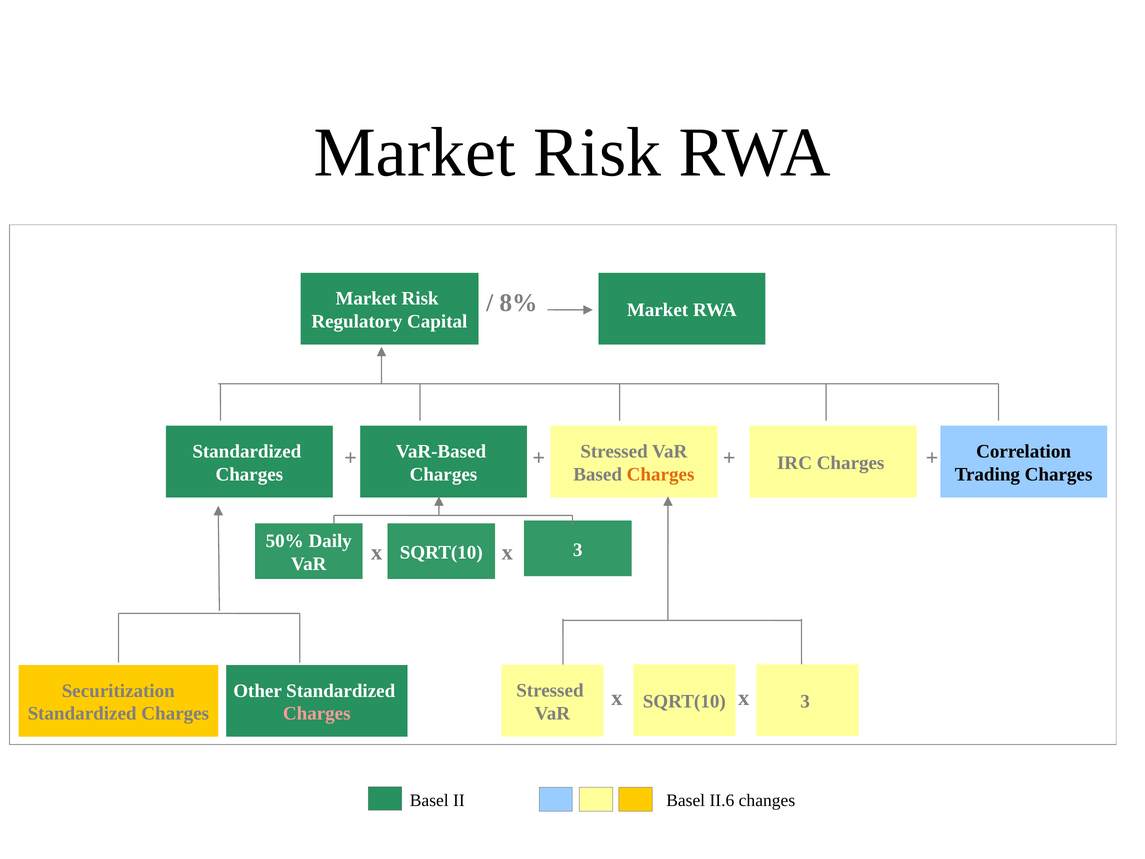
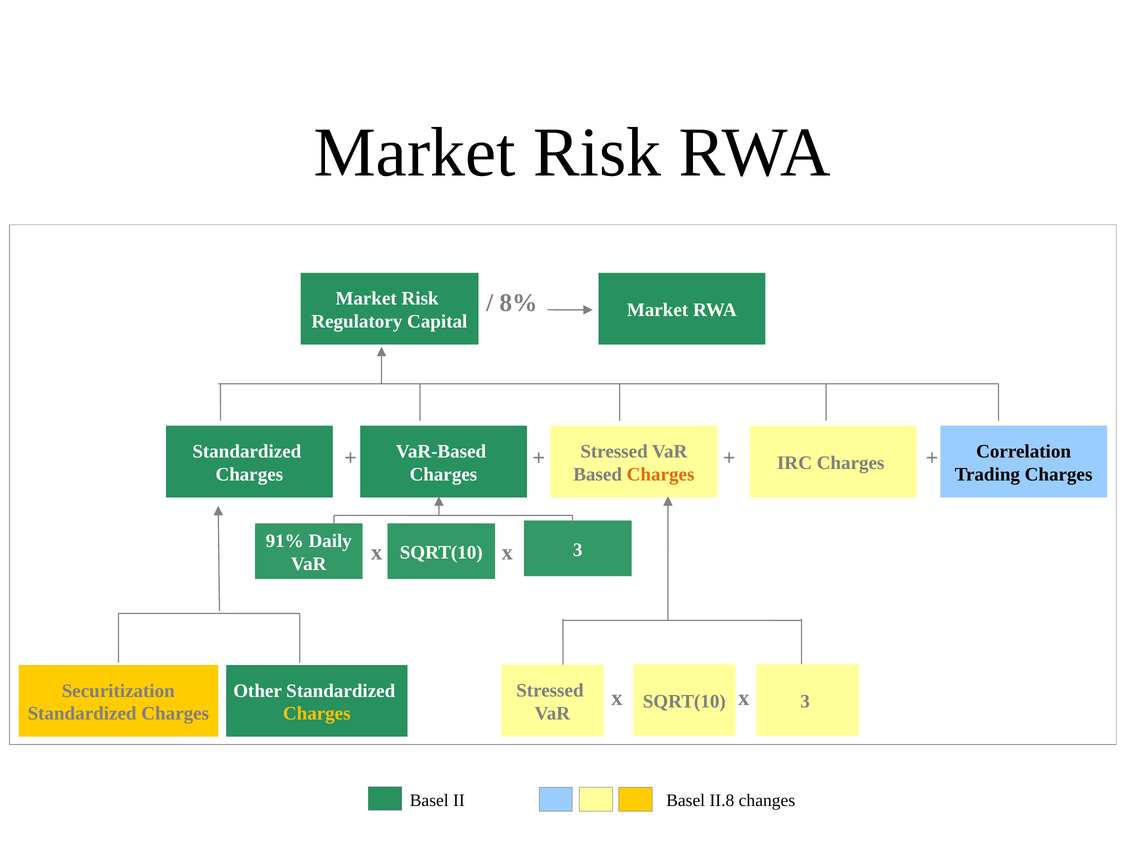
50%: 50% -> 91% (285, 541)
Charges colour: pink -> yellow (317, 713)
II.6: II.6 -> II.8 (722, 800)
